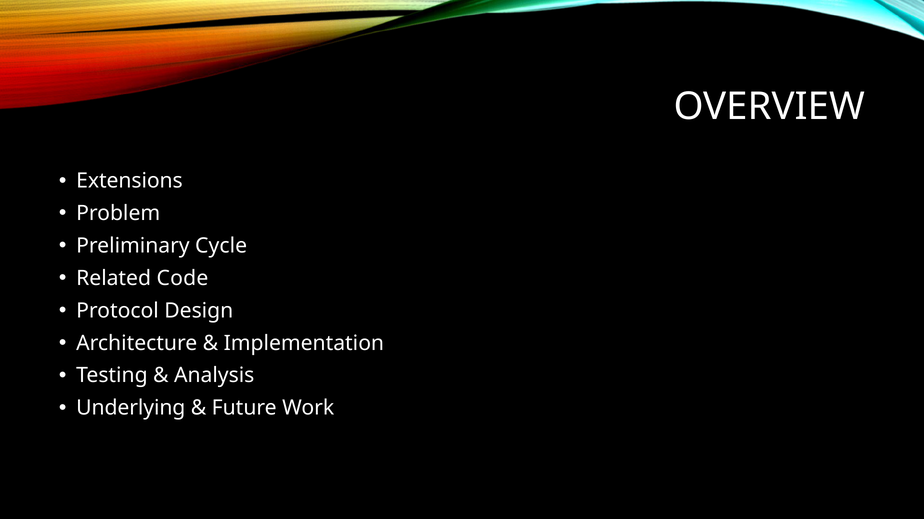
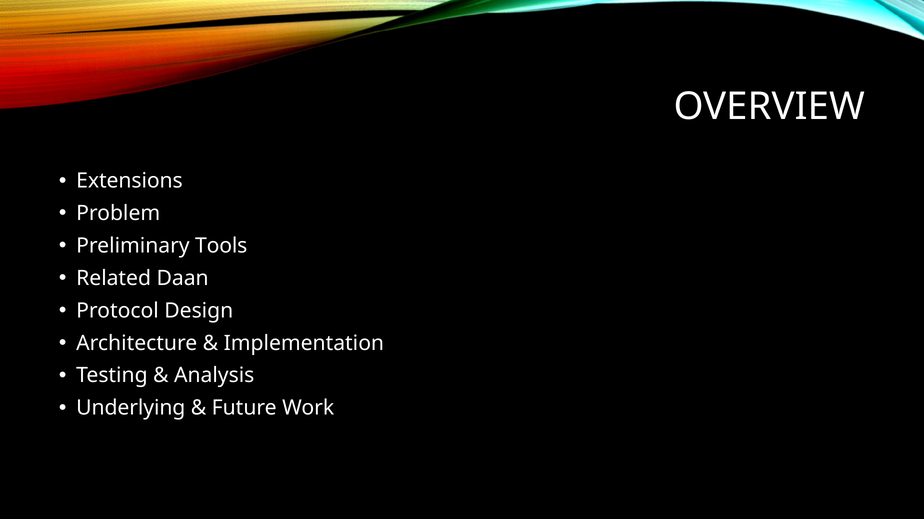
Cycle: Cycle -> Tools (221, 246)
Code: Code -> Daan (183, 279)
